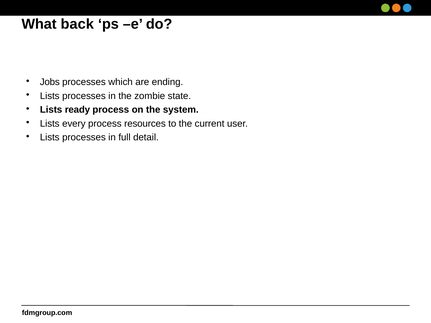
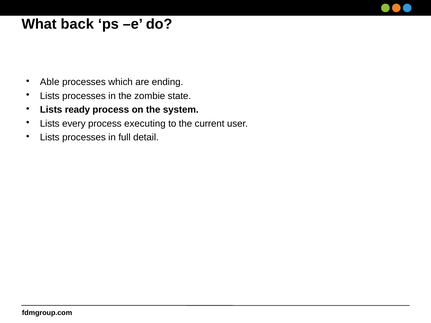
Jobs: Jobs -> Able (50, 82)
resources: resources -> executing (145, 124)
